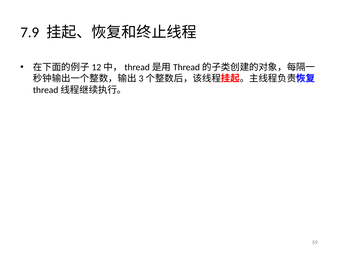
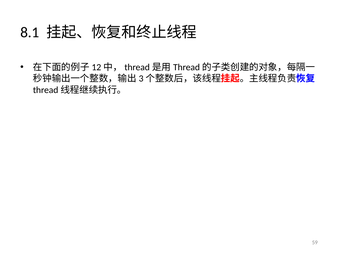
7.9: 7.9 -> 8.1 (30, 32)
